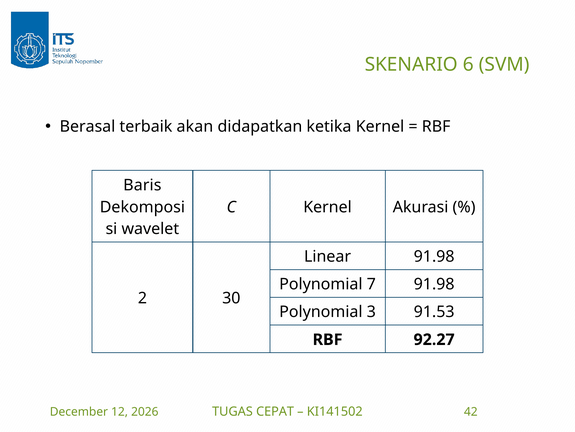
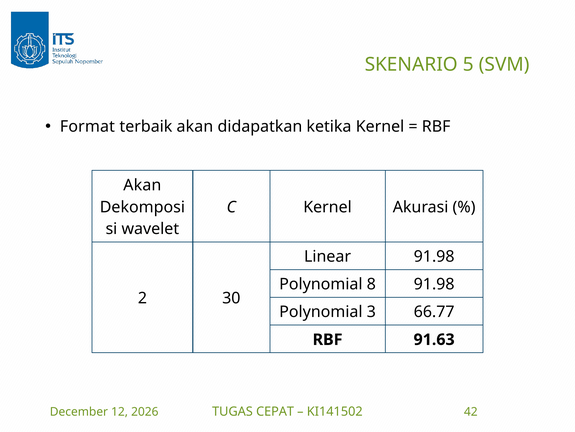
6: 6 -> 5 (468, 65)
Berasal: Berasal -> Format (87, 126)
Baris: Baris -> Akan (142, 185)
7: 7 -> 8 (371, 284)
91.53: 91.53 -> 66.77 (434, 311)
92.27: 92.27 -> 91.63 (434, 339)
